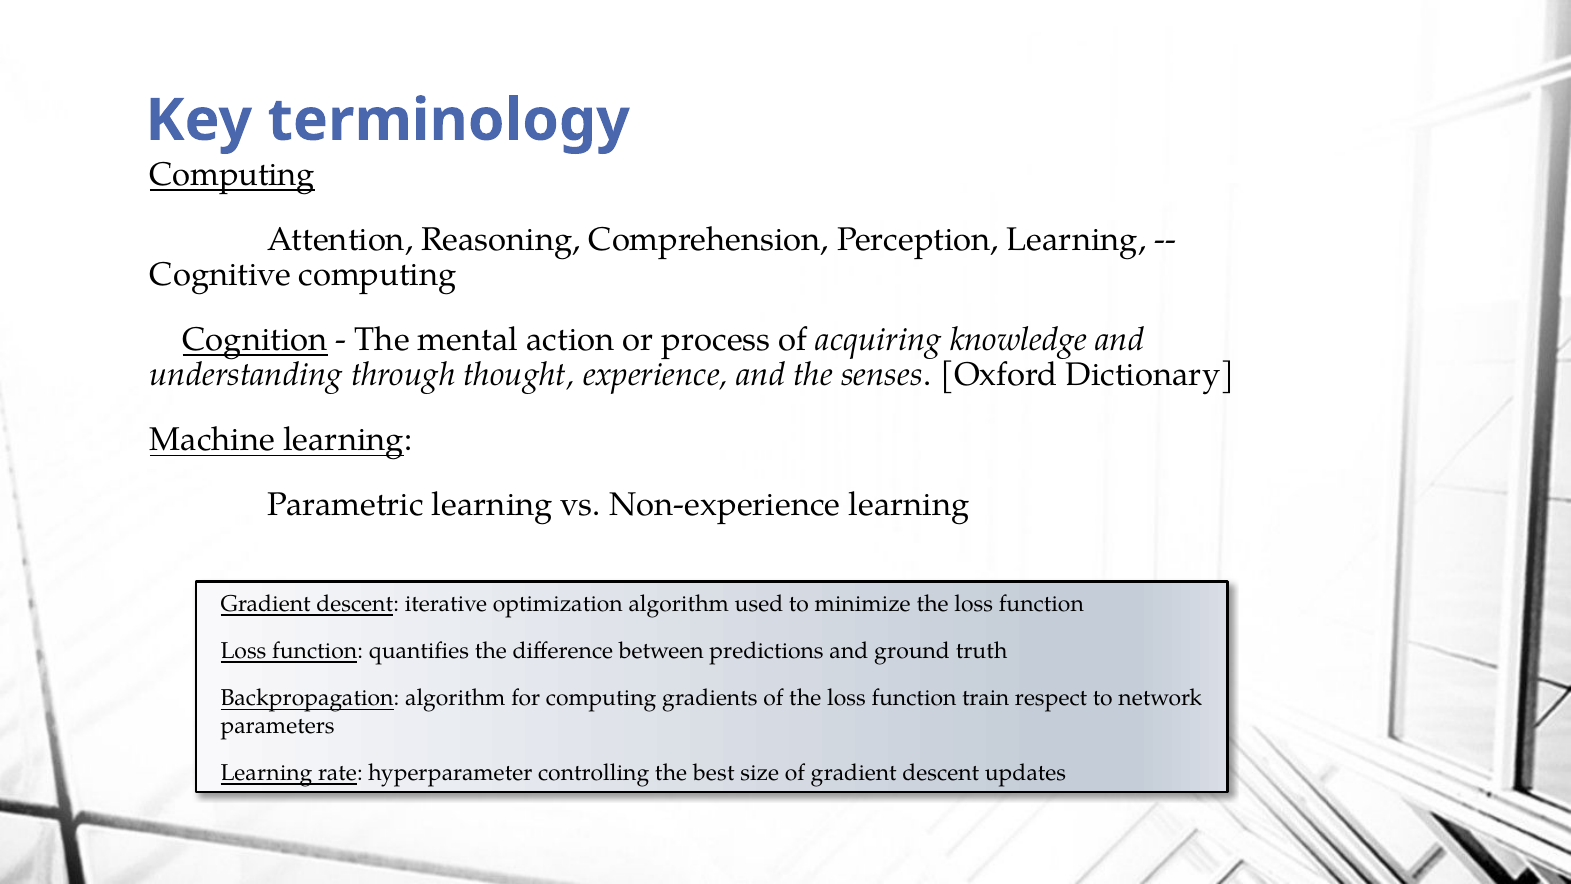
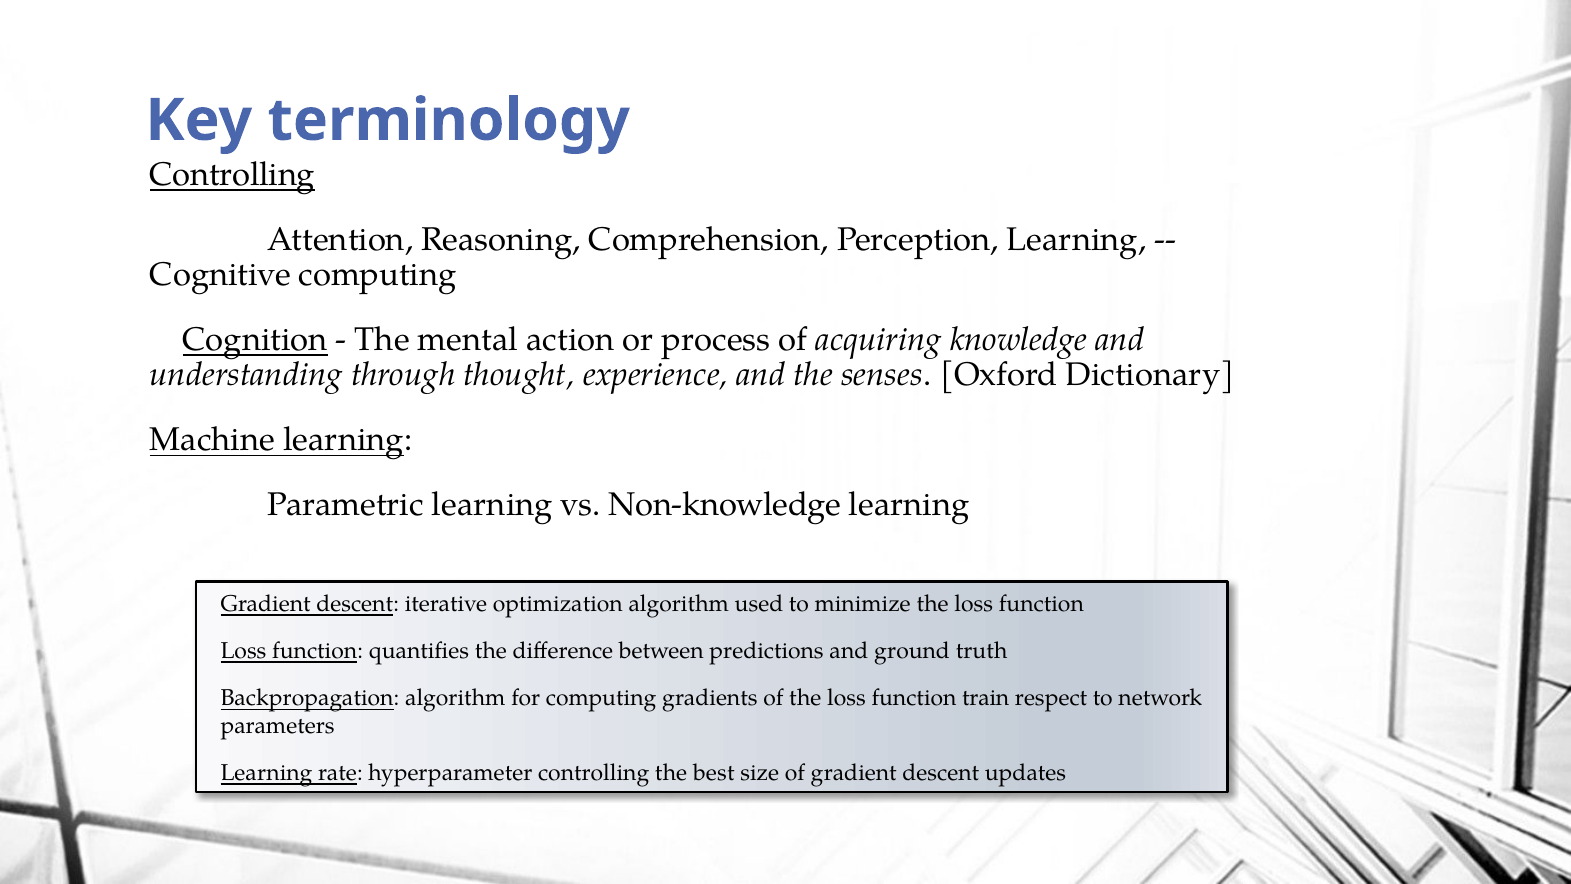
Computing: Computing -> Controlling (232, 175)
Non-experience: Non-experience -> Non-knowledge (725, 505)
